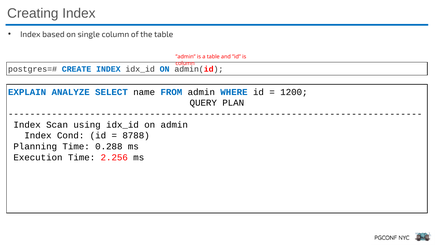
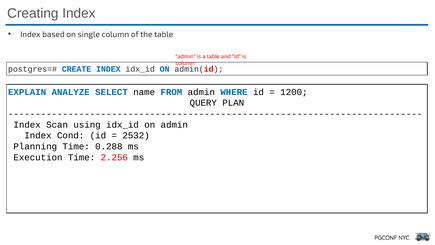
8788: 8788 -> 2532 (136, 135)
